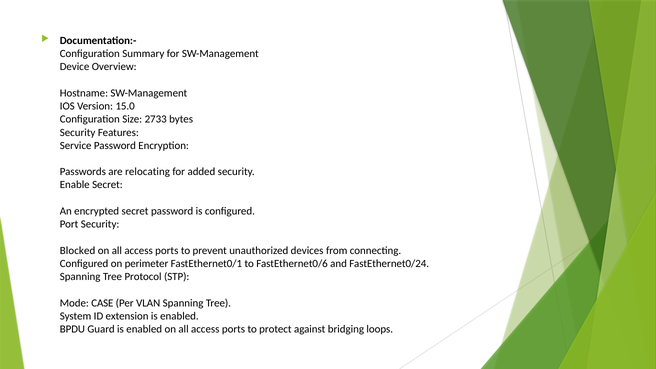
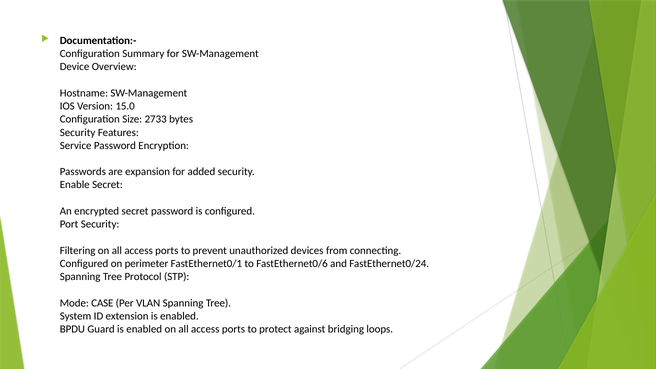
relocating: relocating -> expansion (148, 172)
Blocked: Blocked -> Filtering (78, 250)
